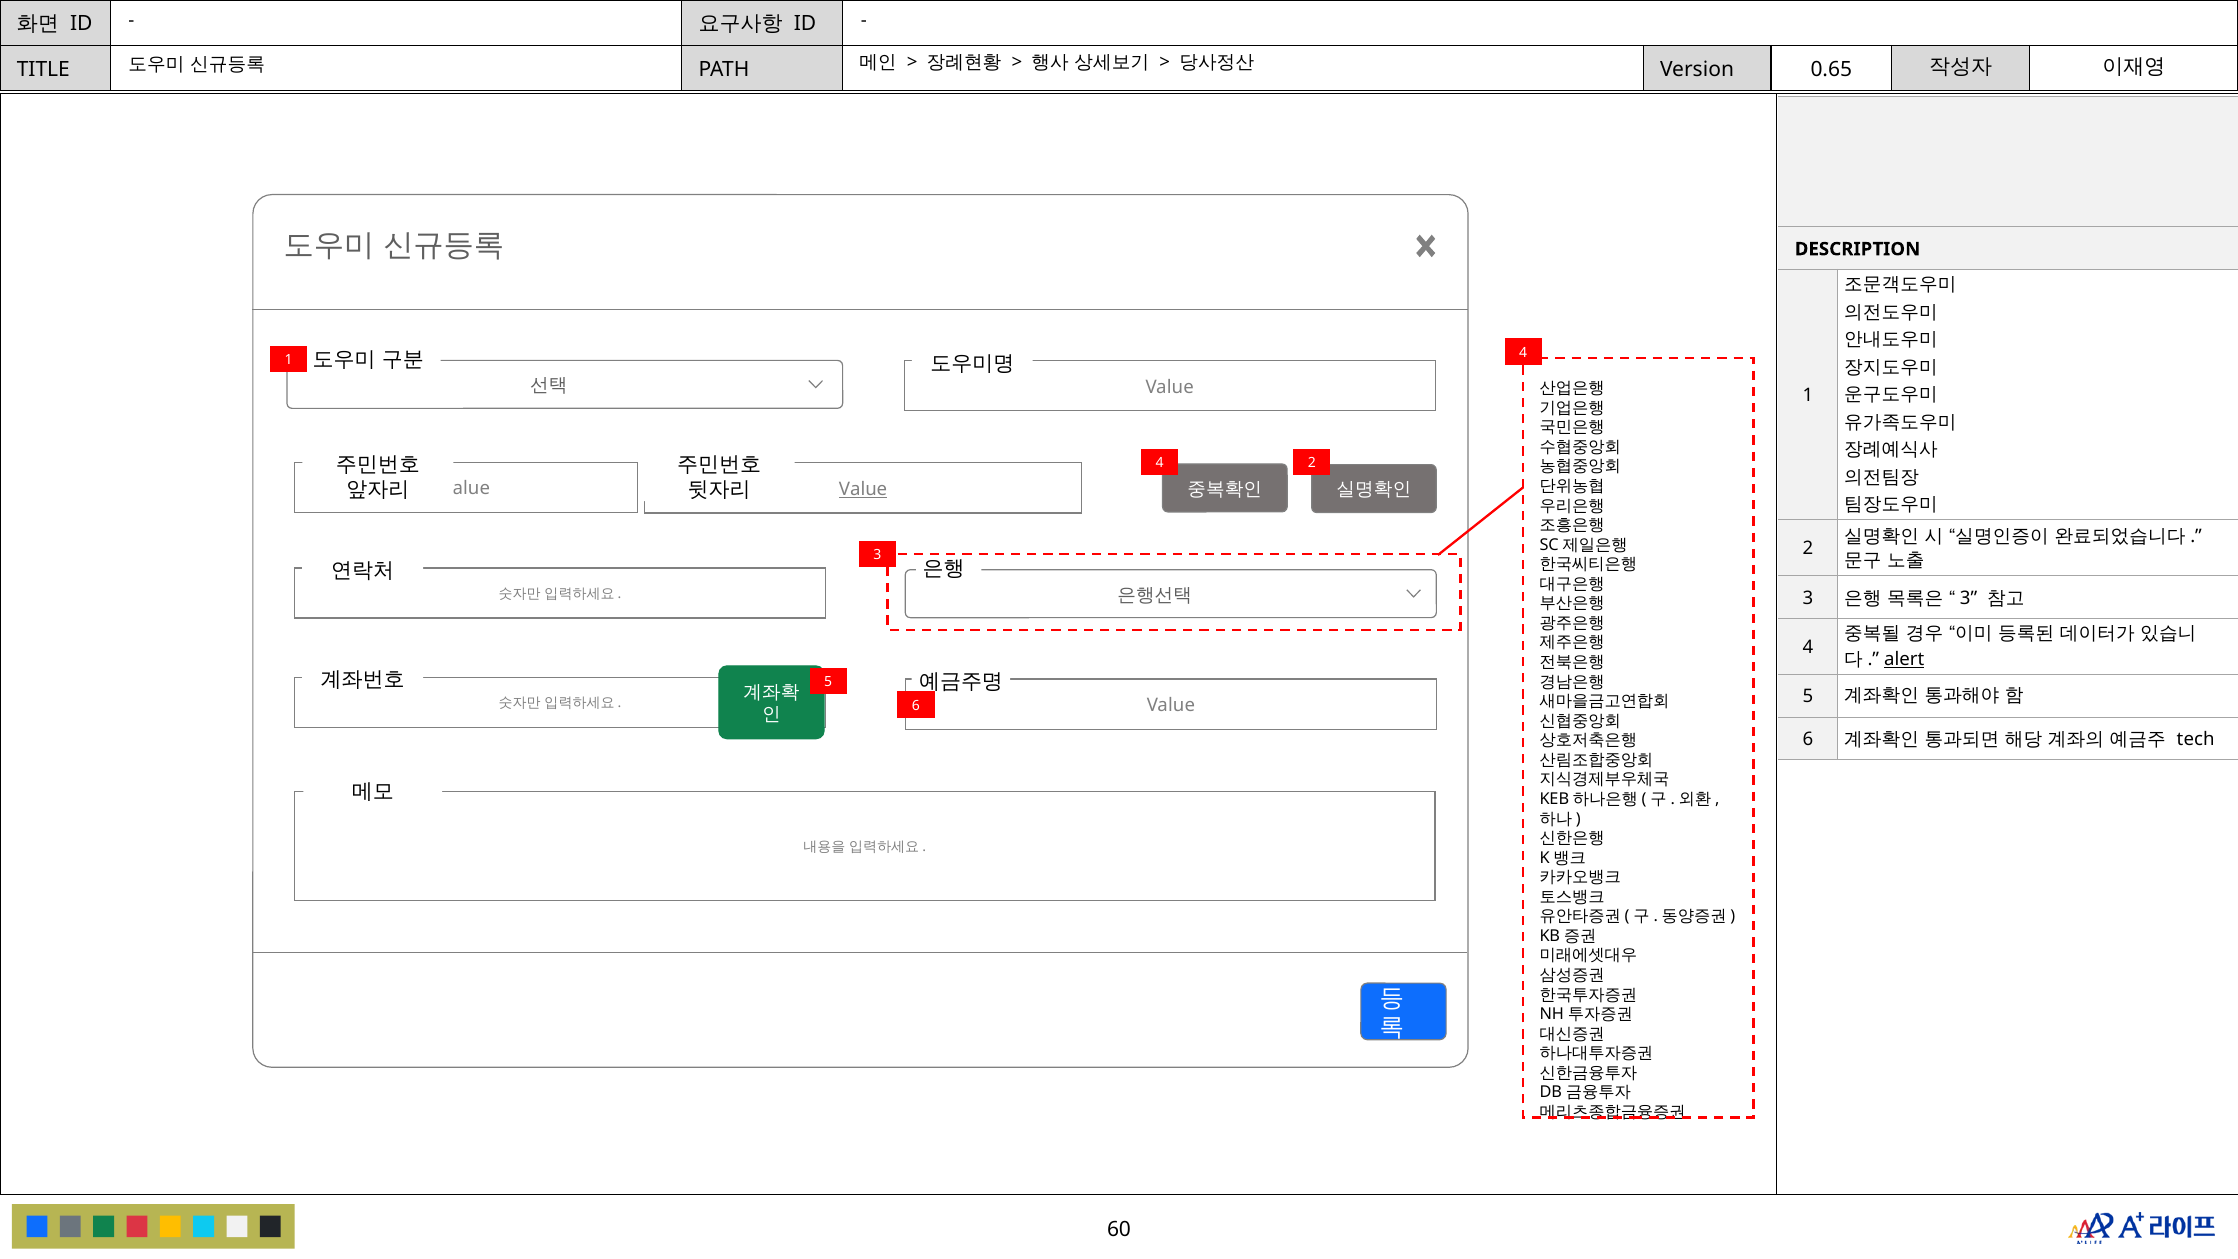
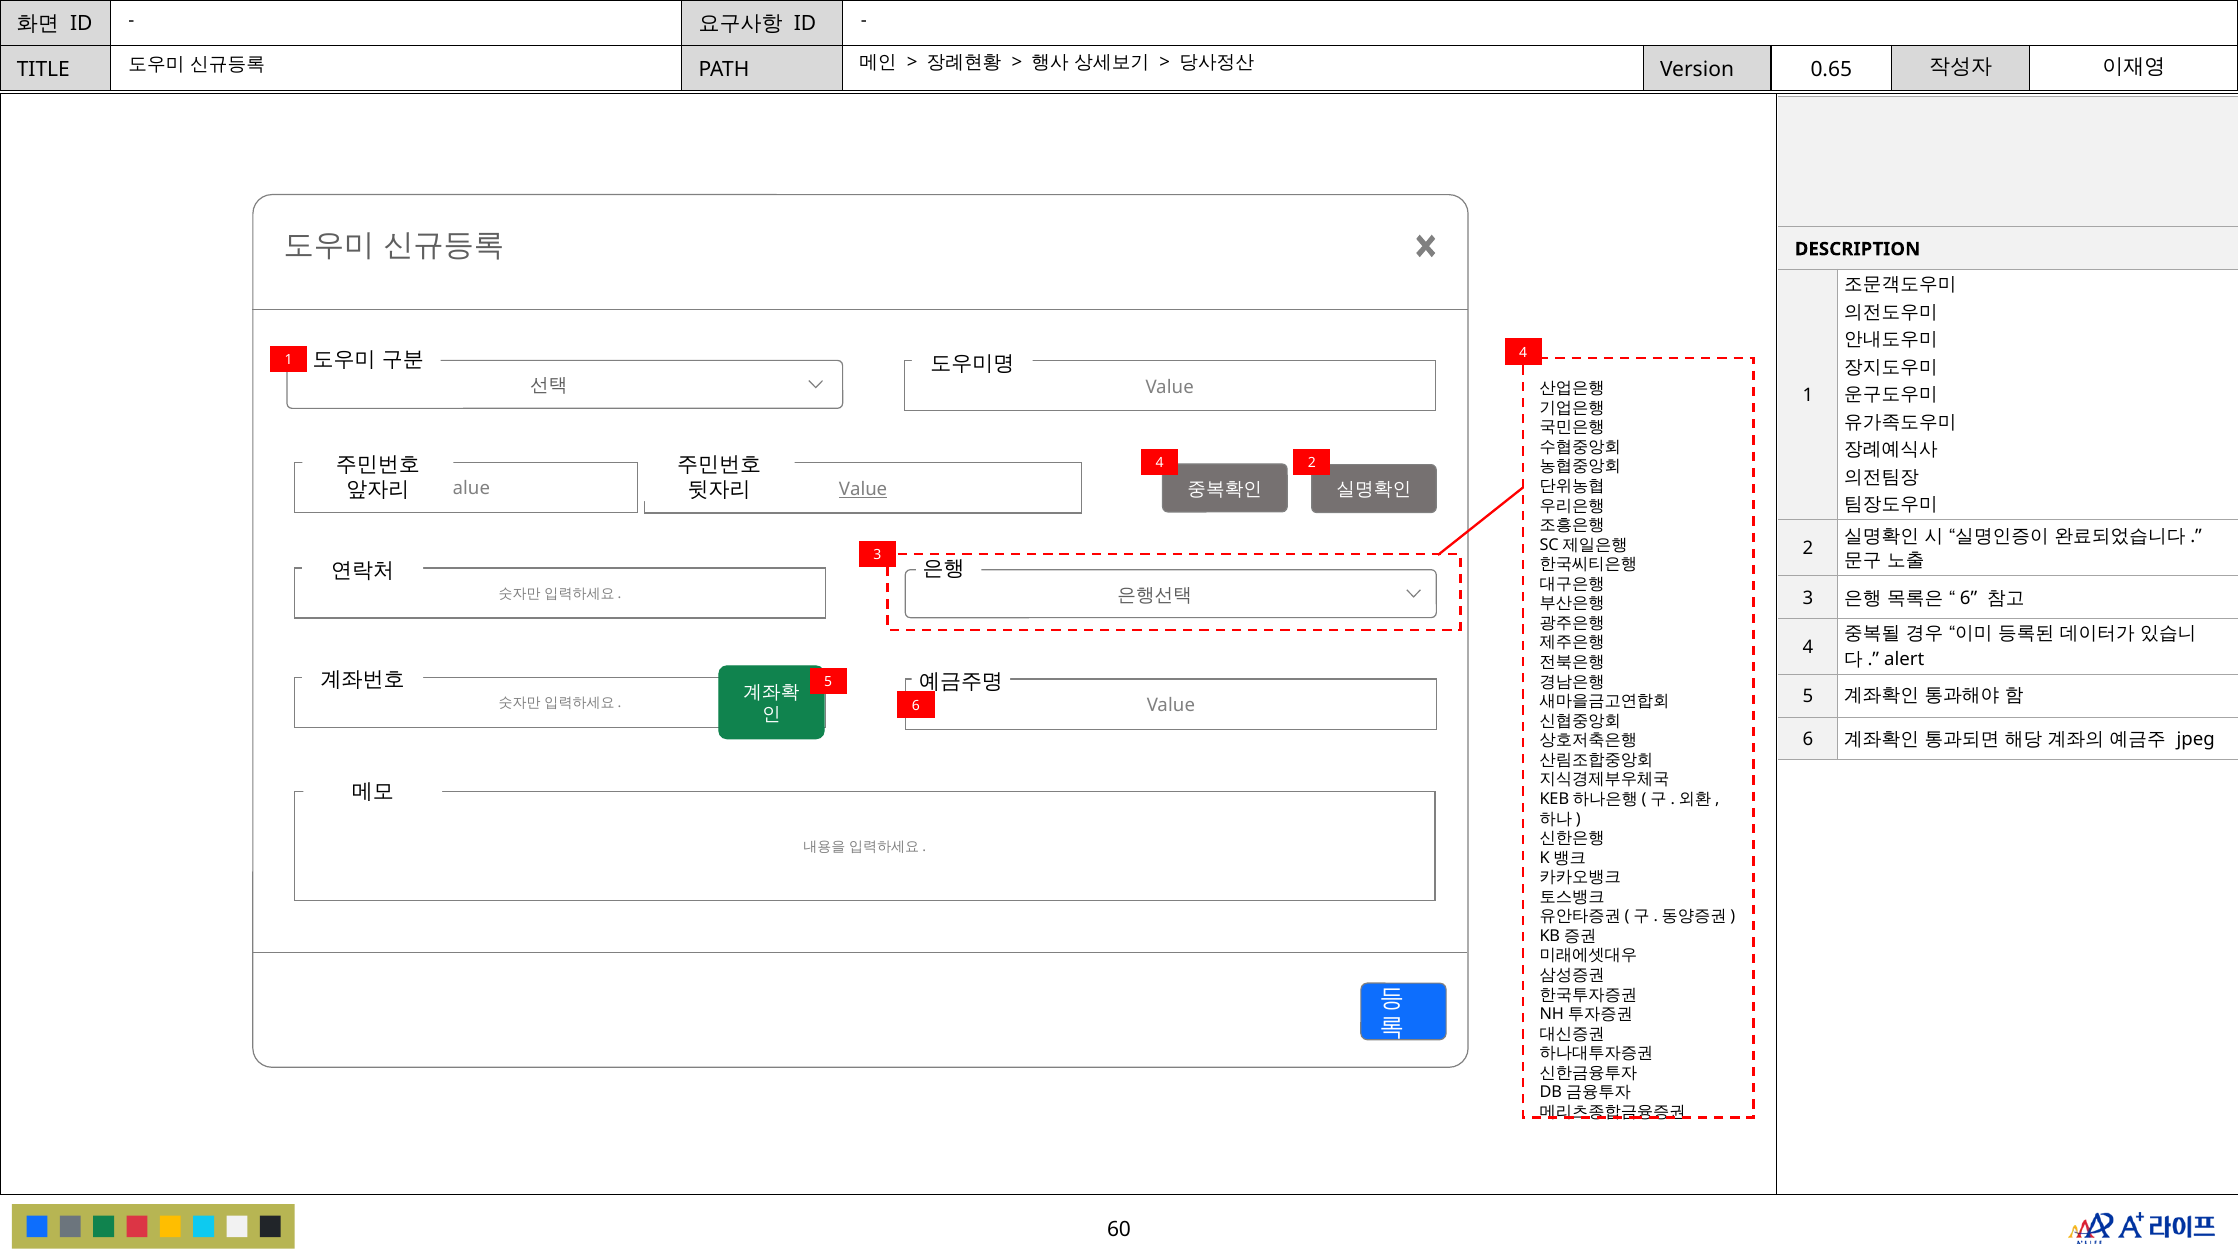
3: 3 -> 6 (1969, 598)
alert underline: present -> none (1904, 659)
tech: tech -> jpeg (2196, 739)
